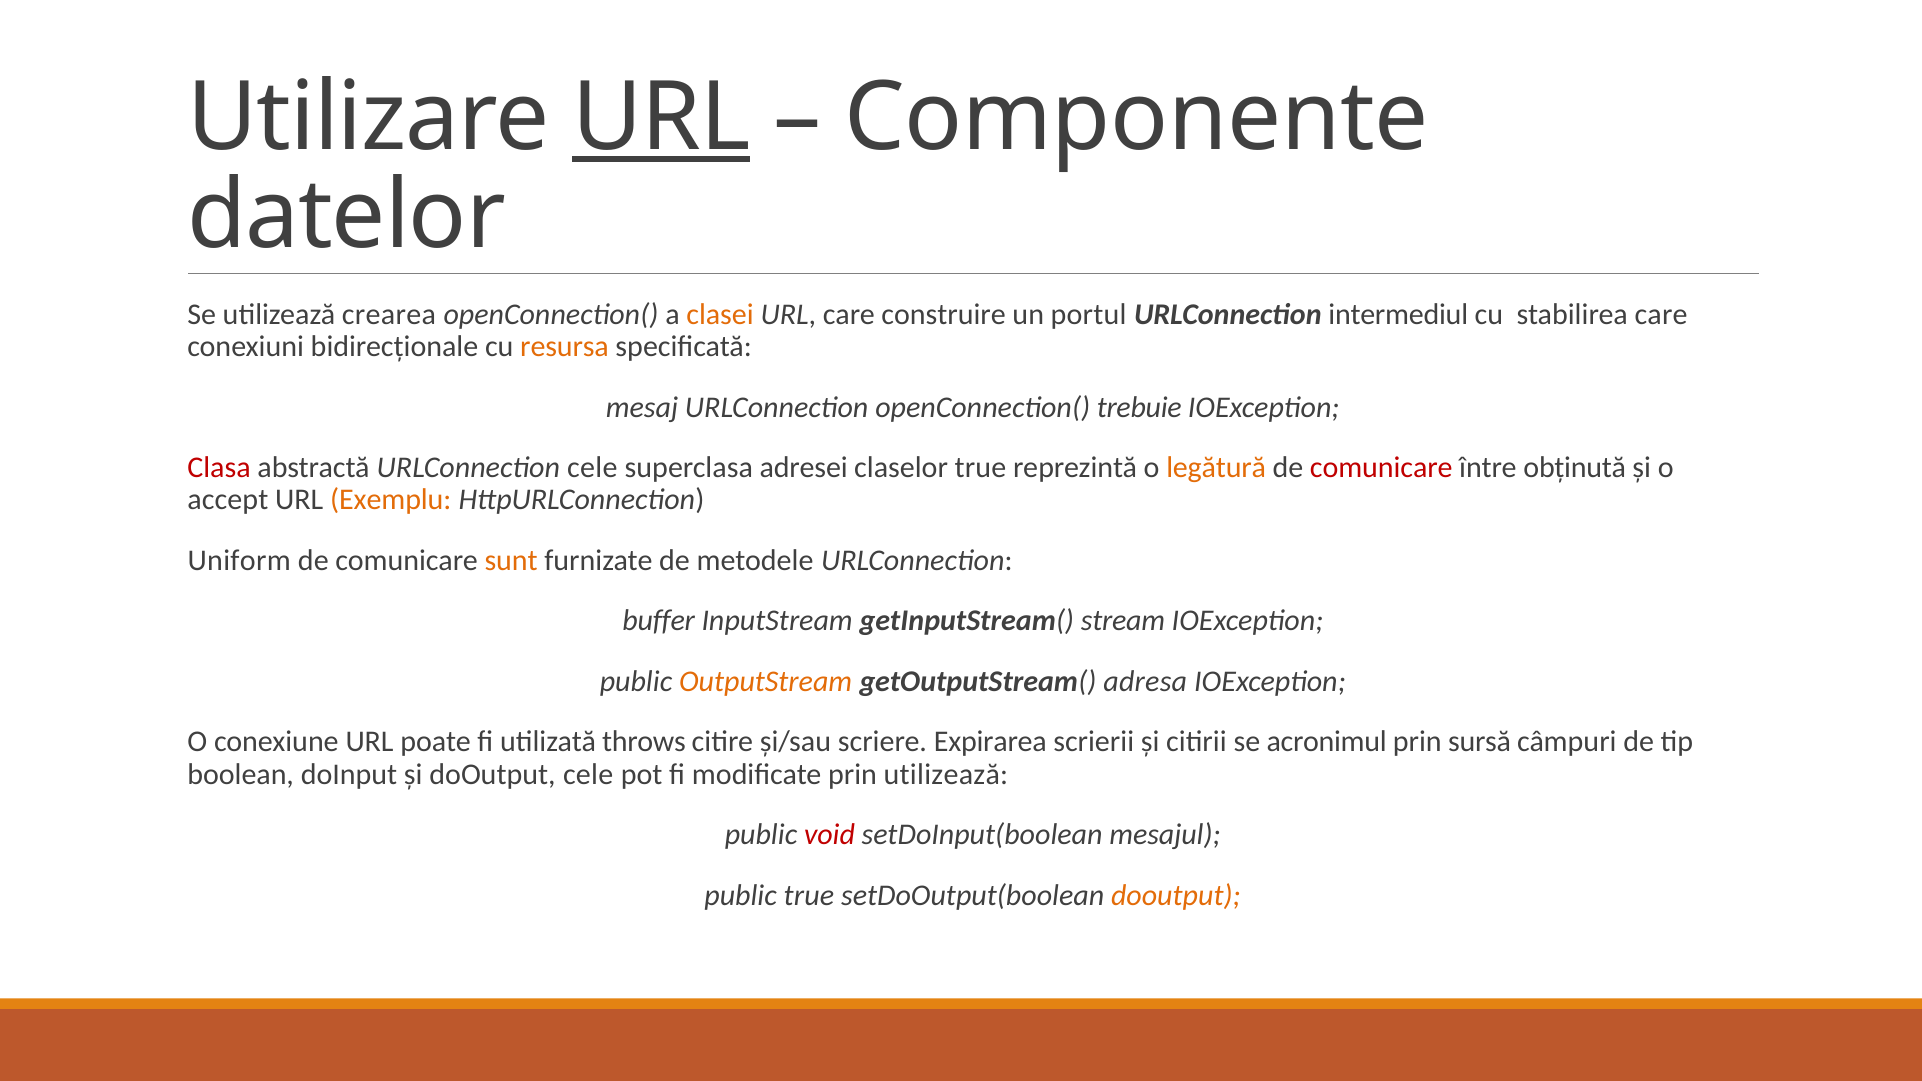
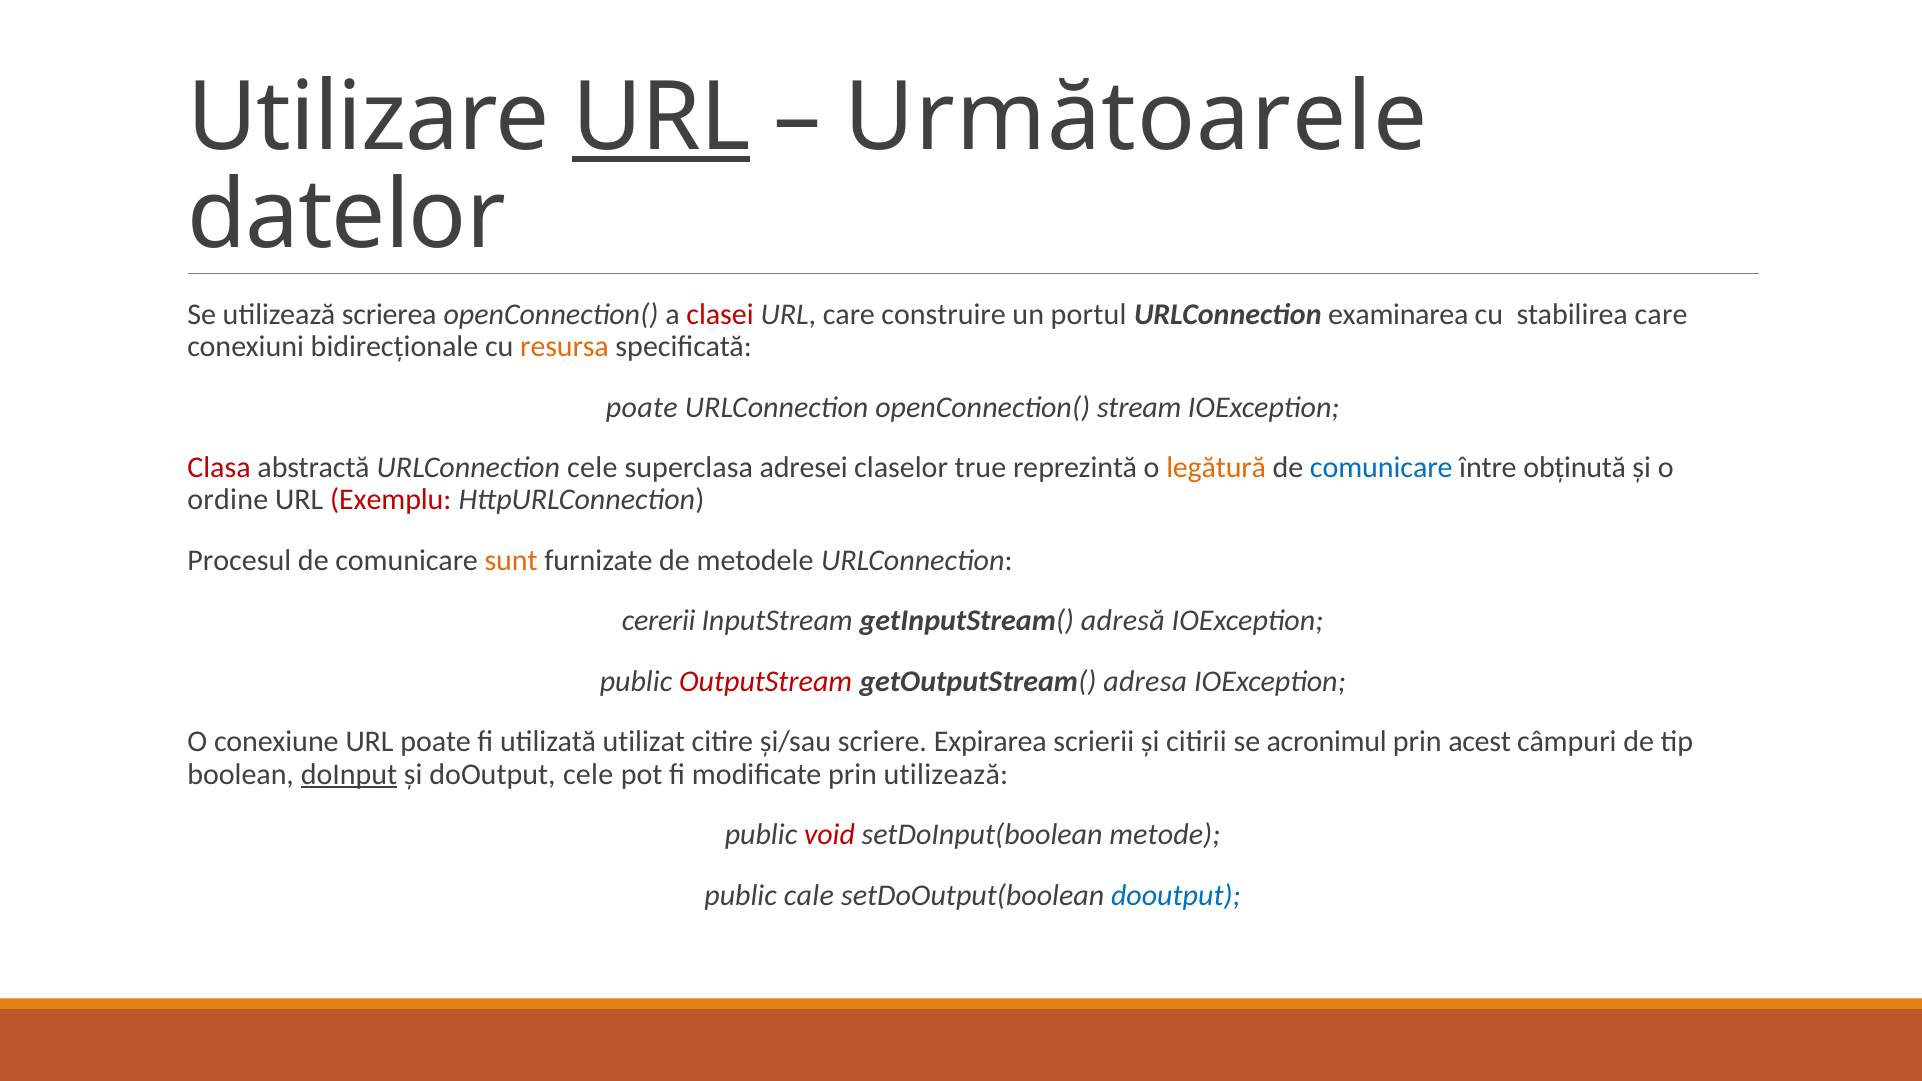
Componente: Componente -> Următoarele (1136, 117)
crearea: crearea -> scrierea (389, 314)
clasei colour: orange -> red (720, 314)
intermediul: intermediul -> examinarea (1398, 314)
mesaj: mesaj -> poate (642, 407)
trebuie: trebuie -> stream (1139, 407)
comunicare colour: red -> blue (1381, 468)
accept: accept -> ordine (228, 500)
Exemplu colour: orange -> red (391, 500)
Uniform: Uniform -> Procesul (239, 561)
buffer: buffer -> cererii (659, 621)
stream: stream -> adresă (1123, 621)
OutputStream colour: orange -> red (766, 682)
throws: throws -> utilizat (644, 742)
sursă: sursă -> acest (1480, 742)
doInput underline: none -> present (349, 775)
mesajul: mesajul -> metode (1165, 835)
public true: true -> cale (809, 896)
dooutput colour: orange -> blue (1176, 896)
